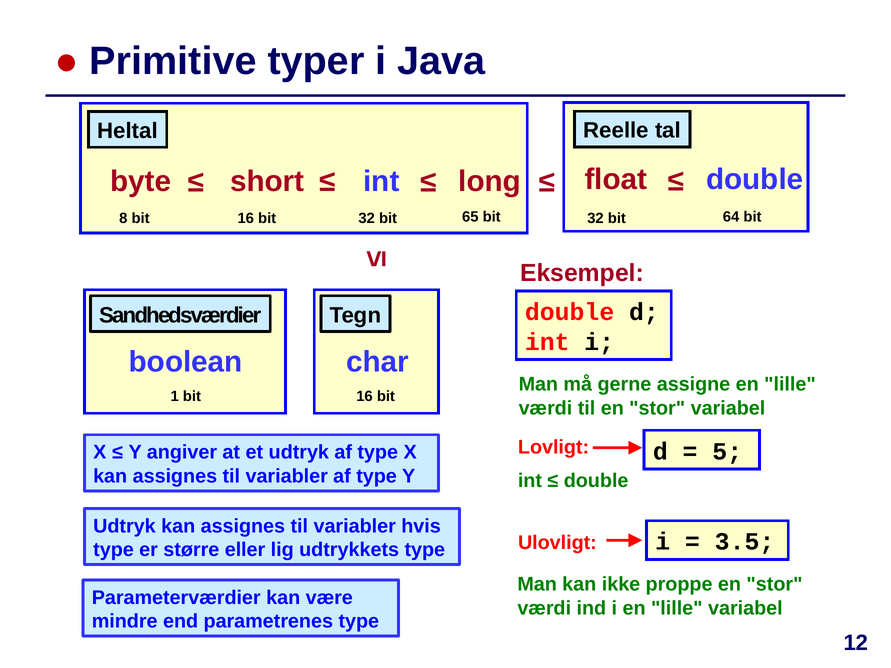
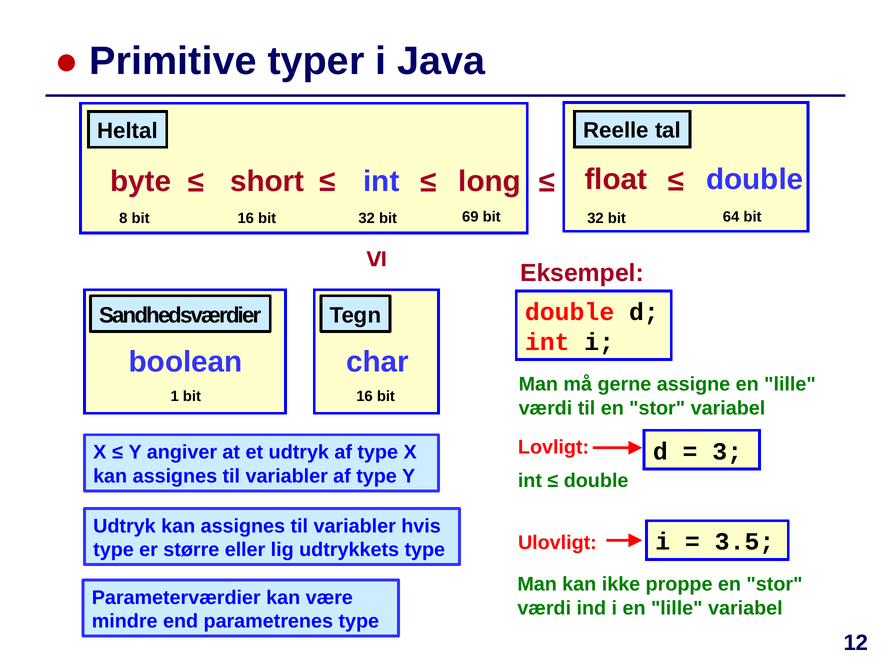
65: 65 -> 69 (470, 217)
5: 5 -> 3 (727, 452)
